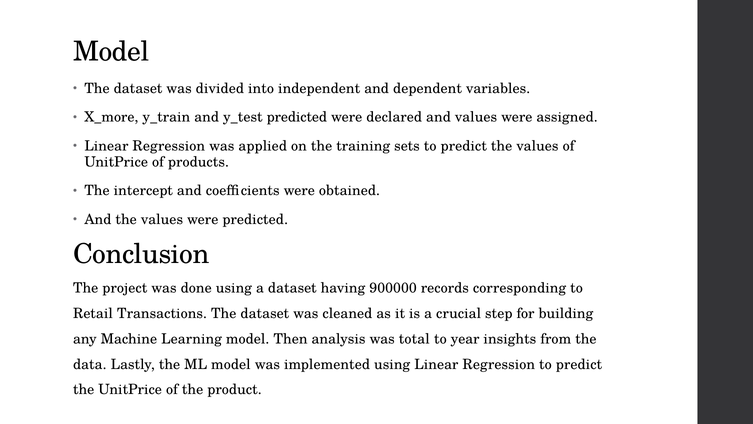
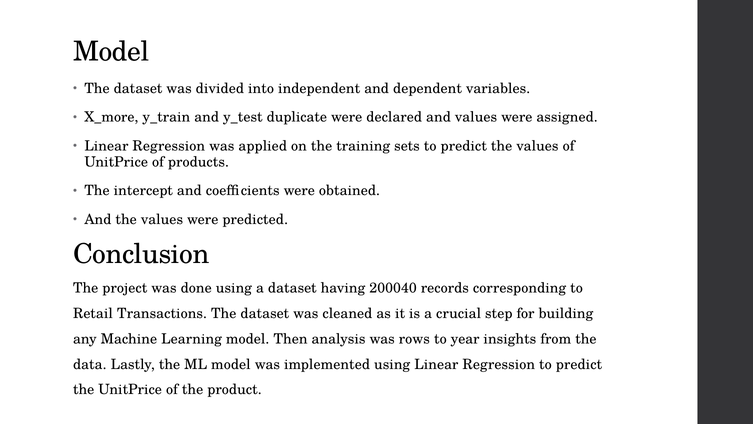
y_test predicted: predicted -> duplicate (297, 117)
900000: 900000 -> 200040 (393, 288)
total: total -> rows (414, 339)
